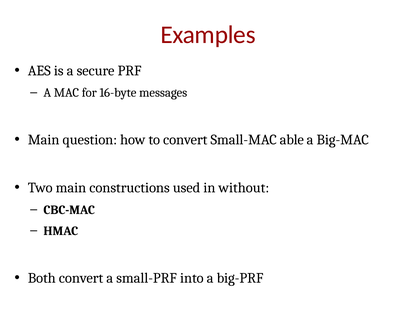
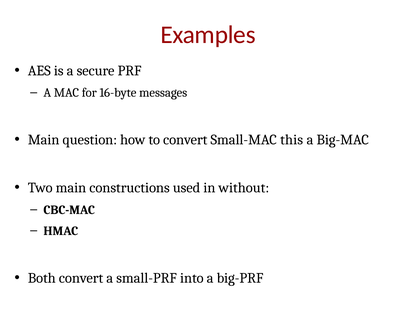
able: able -> this (292, 140)
